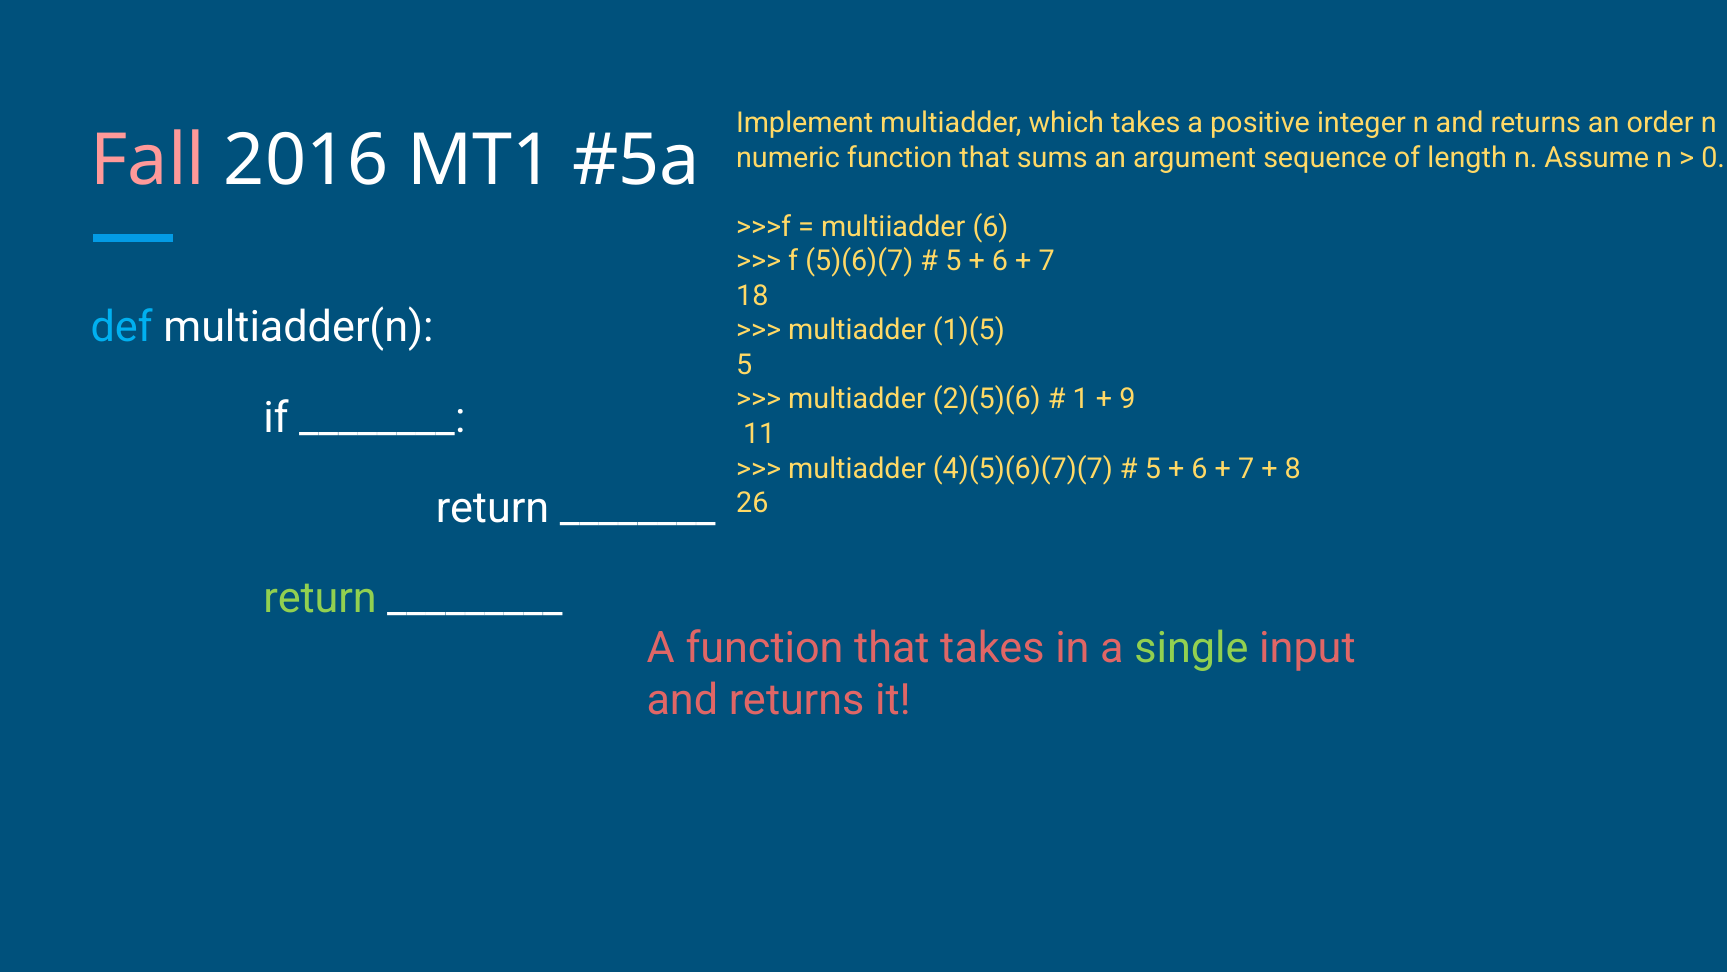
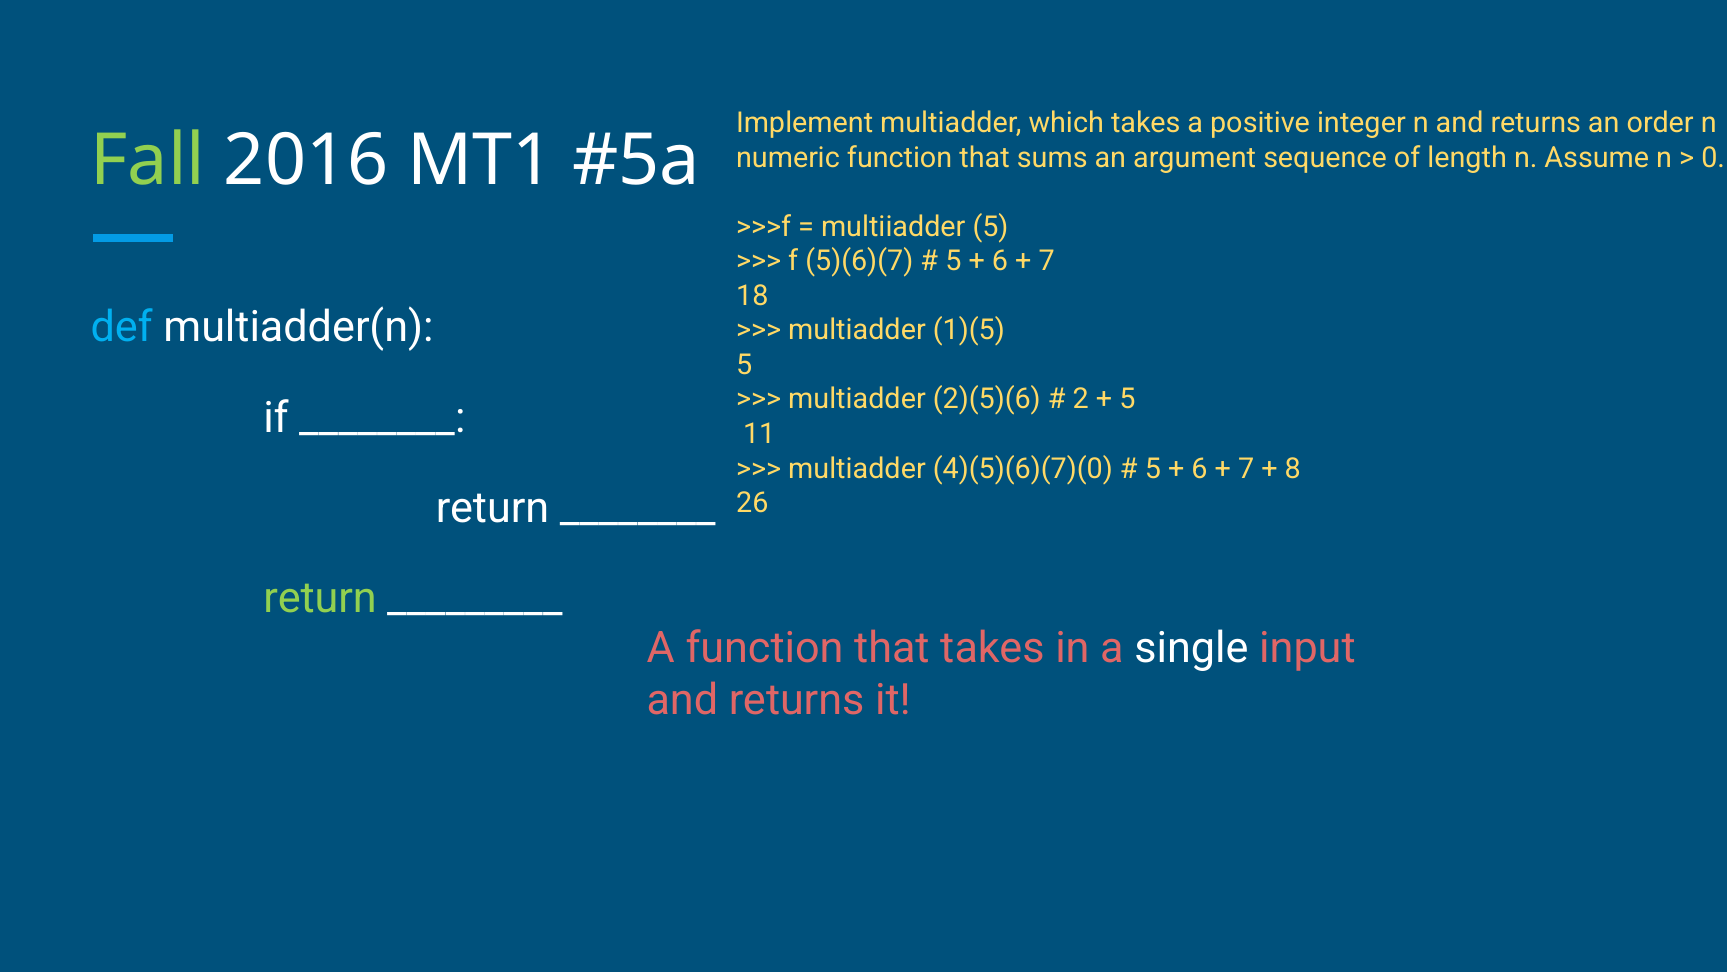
Fall colour: pink -> light green (148, 161)
multiiadder 6: 6 -> 5 (991, 227)
1: 1 -> 2 (1081, 399)
9: 9 -> 5 (1127, 399)
4)(5)(6)(7)(7: 4)(5)(6)(7)(7 -> 4)(5)(6)(7)(0 (1023, 468)
single colour: light green -> white (1191, 648)
